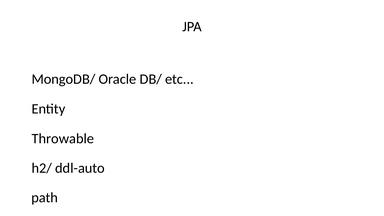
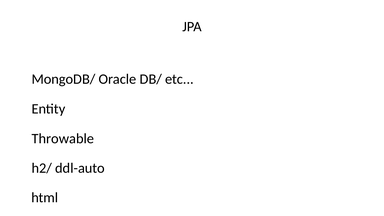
path: path -> html (45, 198)
